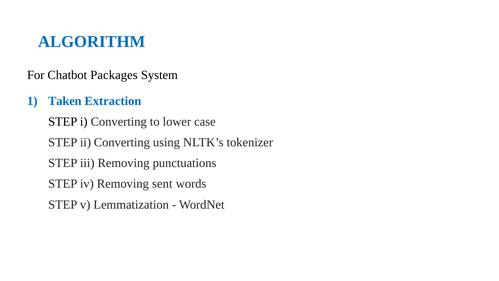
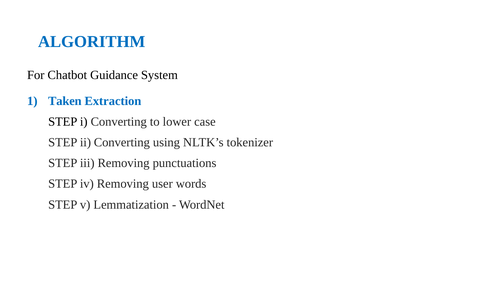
Packages: Packages -> Guidance (114, 75)
sent: sent -> user (162, 184)
